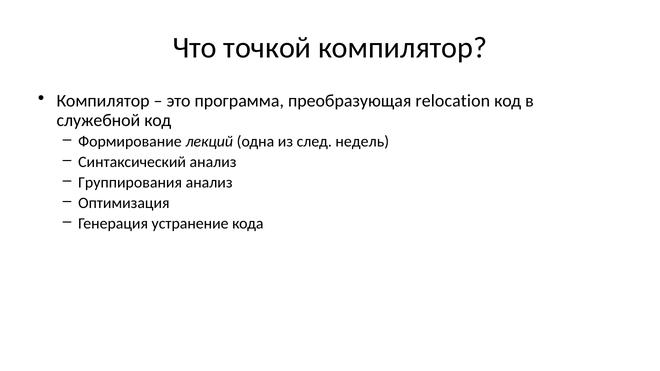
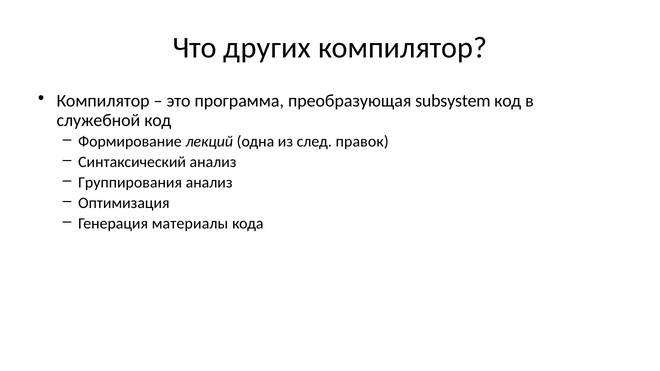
точкой: точкой -> других (267, 48)
relocation: relocation -> subsystem (453, 101)
недель: недель -> правок (362, 142)
устранение: устранение -> материалы (190, 224)
